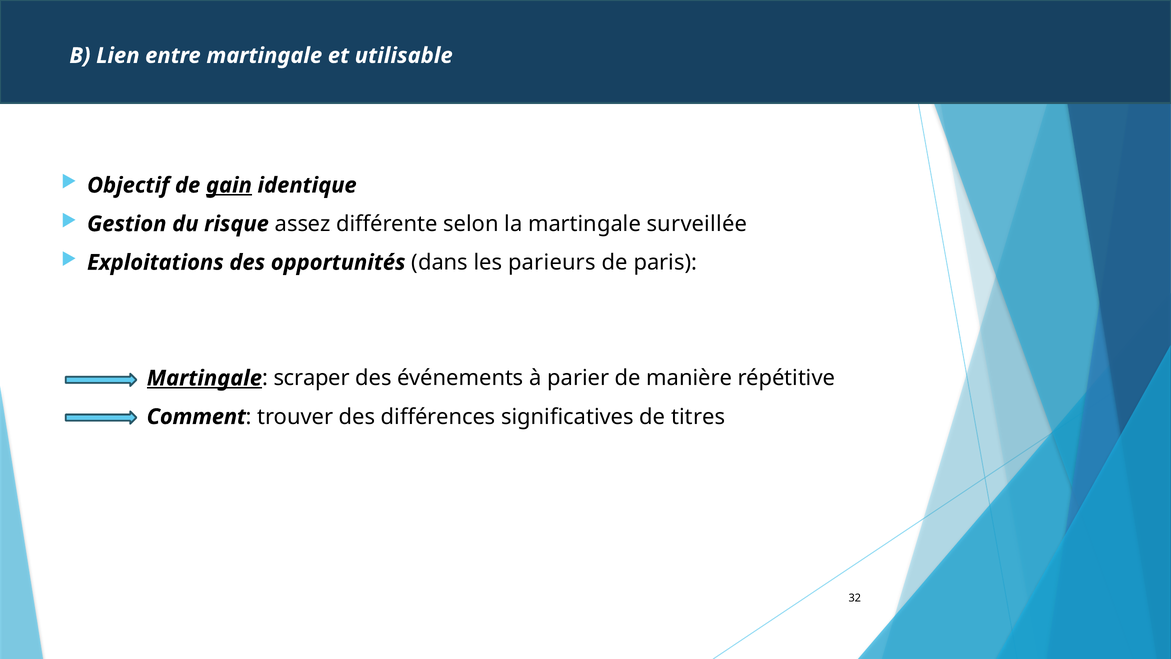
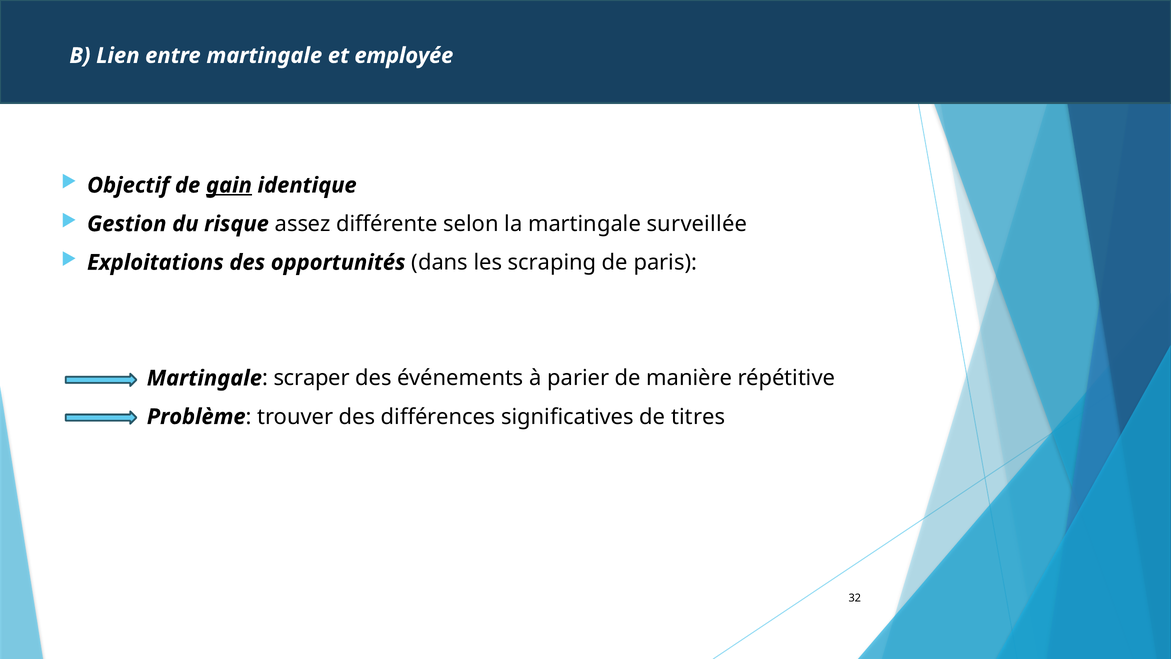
utilisable: utilisable -> employée (404, 56)
parieurs: parieurs -> scraping (552, 262)
Martingale underline: present -> none (204, 378)
Comment: Comment -> Problème (196, 417)
